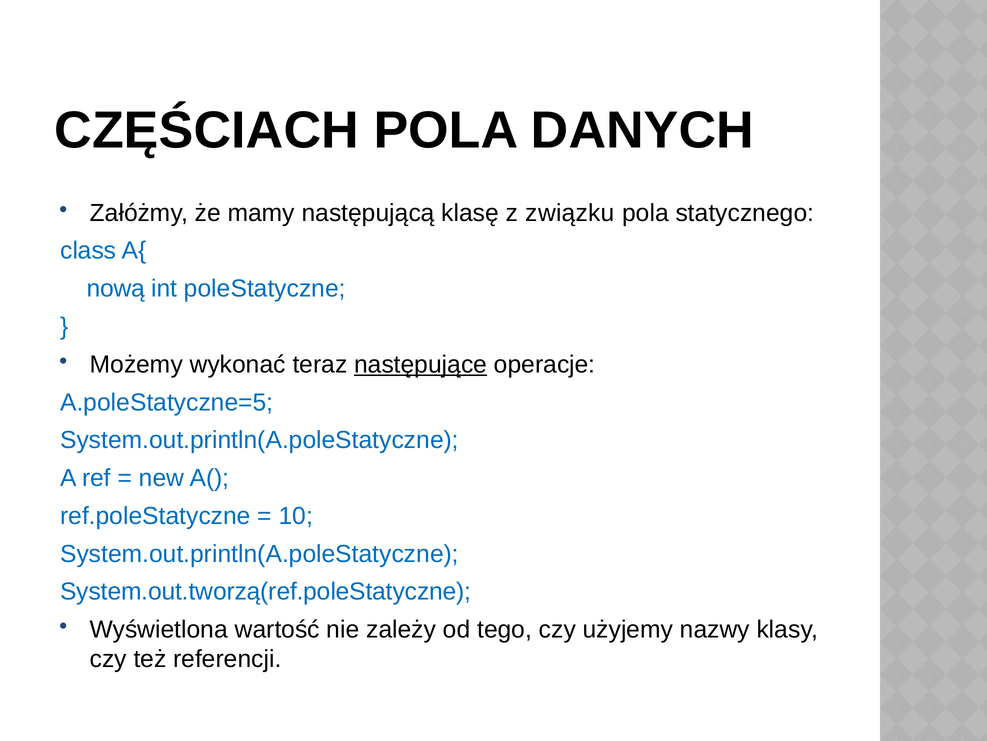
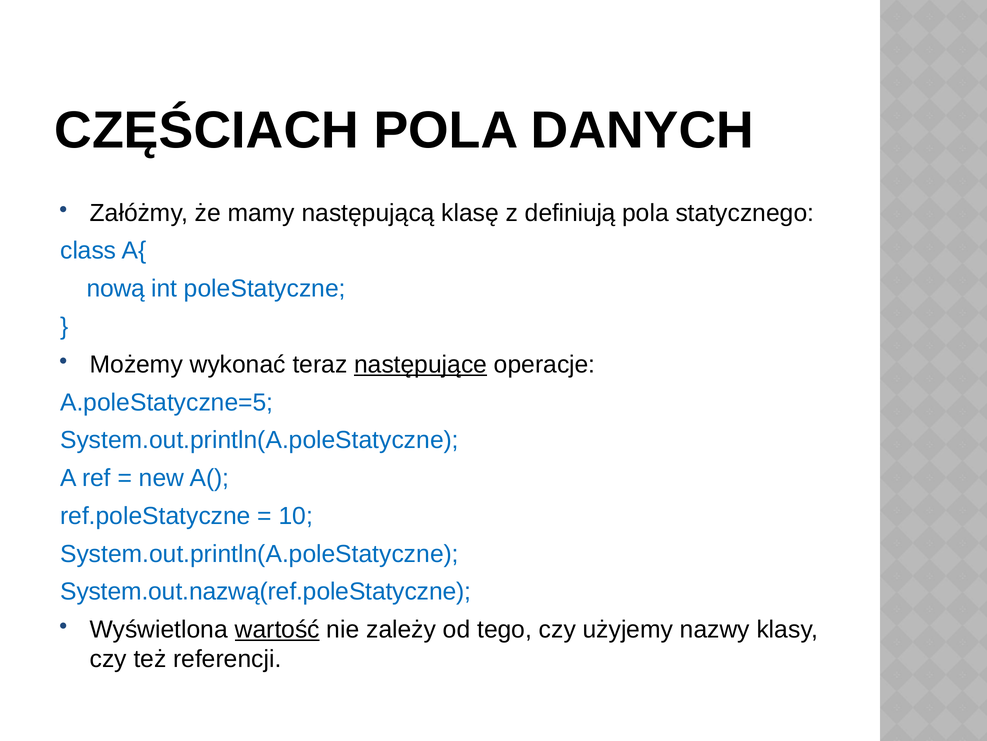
związku: związku -> definiują (570, 213)
System.out.tworzą(ref.poleStatyczne: System.out.tworzą(ref.poleStatyczne -> System.out.nazwą(ref.poleStatyczne (266, 591)
wartość underline: none -> present (277, 629)
